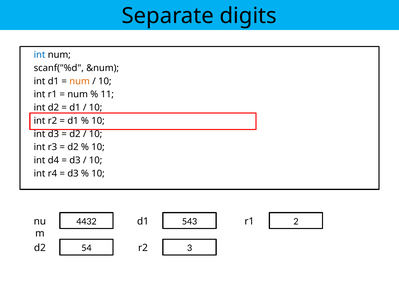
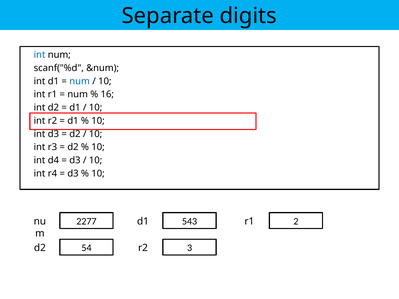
num colour: orange -> blue (80, 81)
11: 11 -> 16 (107, 94)
4432: 4432 -> 2277 (86, 221)
